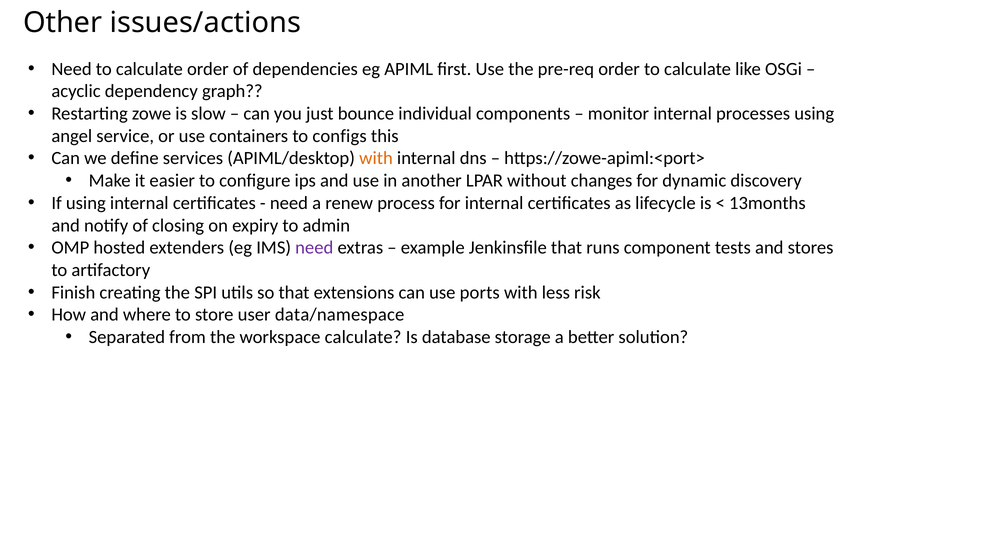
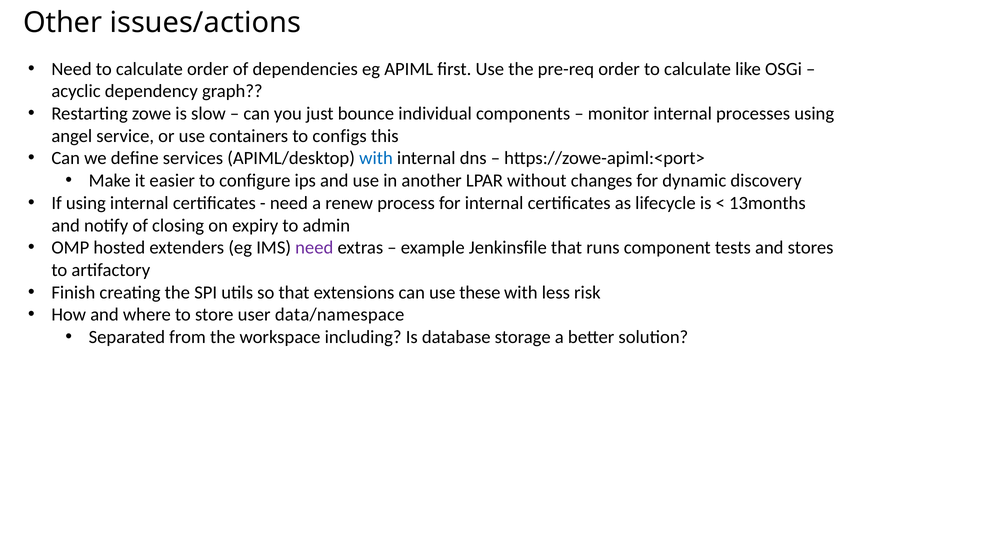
with colour: orange -> blue (376, 158)
ports: ports -> these (480, 293)
workspace calculate: calculate -> including (363, 337)
